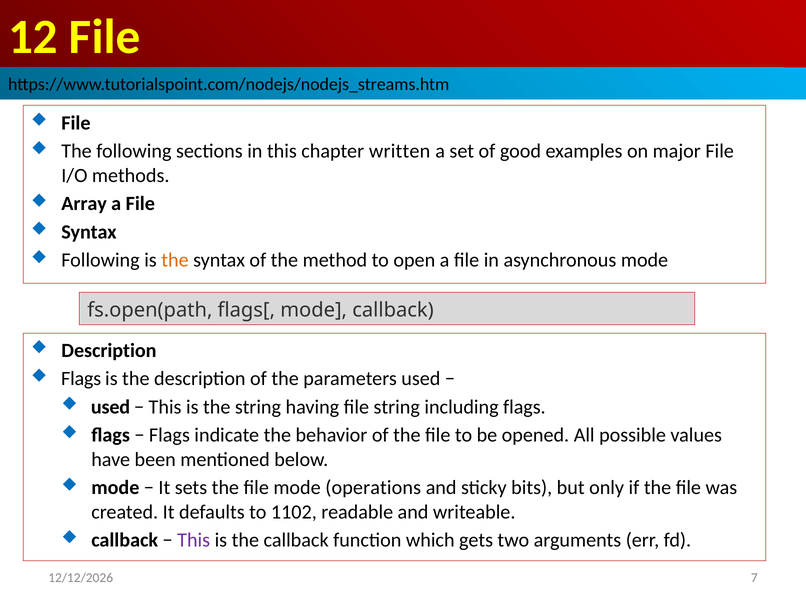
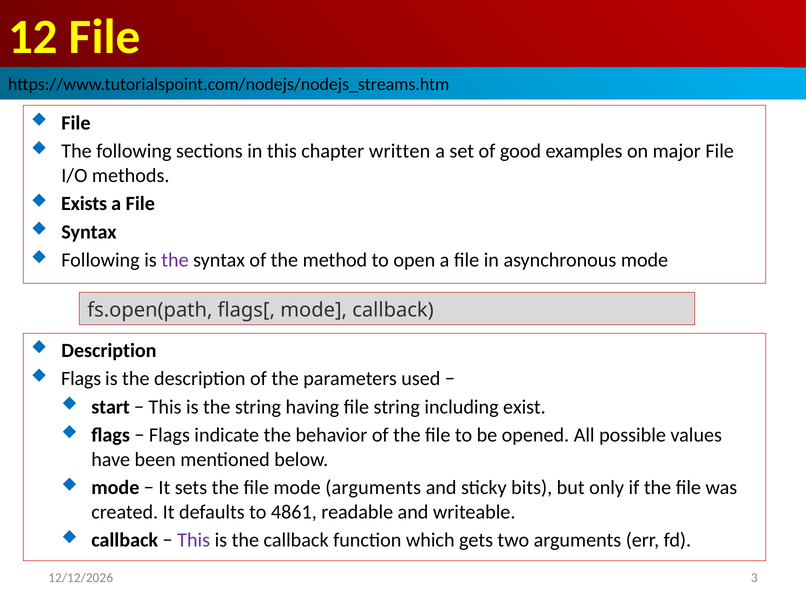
Array: Array -> Exists (84, 203)
the colour: orange -> purple (175, 260)
used: used -> start (111, 407)
including flags: flags -> exist (524, 407)
mode operations: operations -> arguments (373, 487)
1102: 1102 -> 4861 (294, 512)
7: 7 -> 3 (754, 577)
